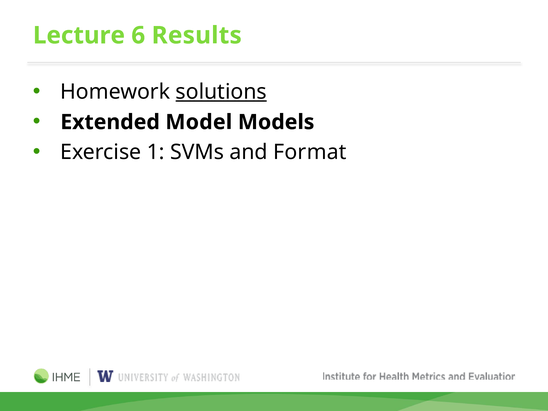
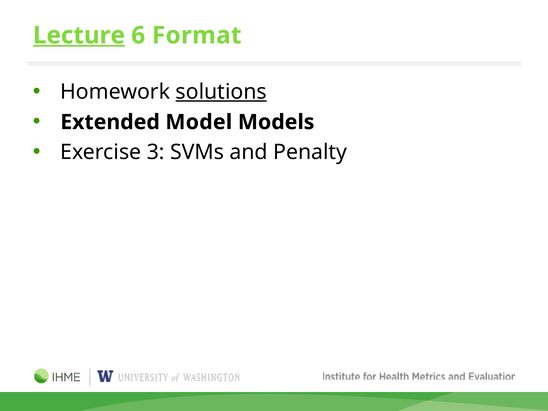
Lecture underline: none -> present (79, 35)
Results: Results -> Format (197, 35)
1: 1 -> 3 (156, 152)
Format: Format -> Penalty (310, 152)
